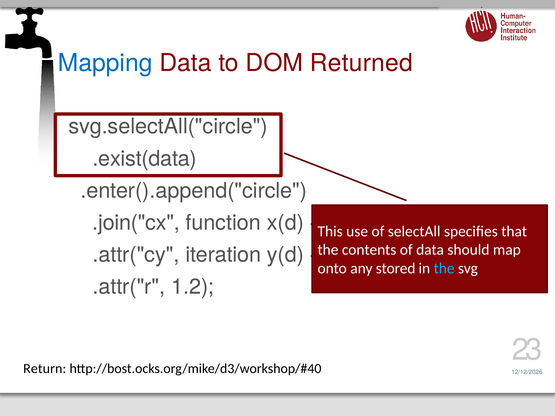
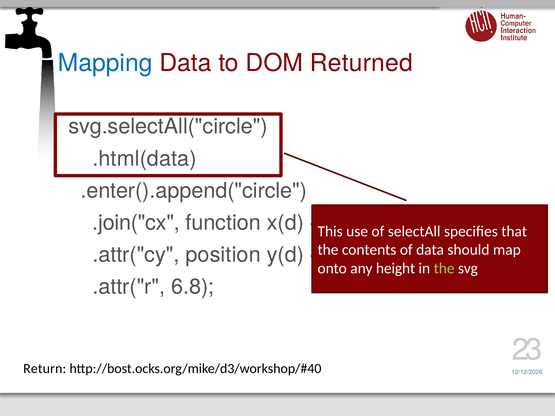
.exist(data: .exist(data -> .html(data (144, 159)
iteration: iteration -> position (223, 255)
stored: stored -> height (396, 269)
the colour: light blue -> light green (444, 269)
1.2: 1.2 -> 6.8 (193, 287)
